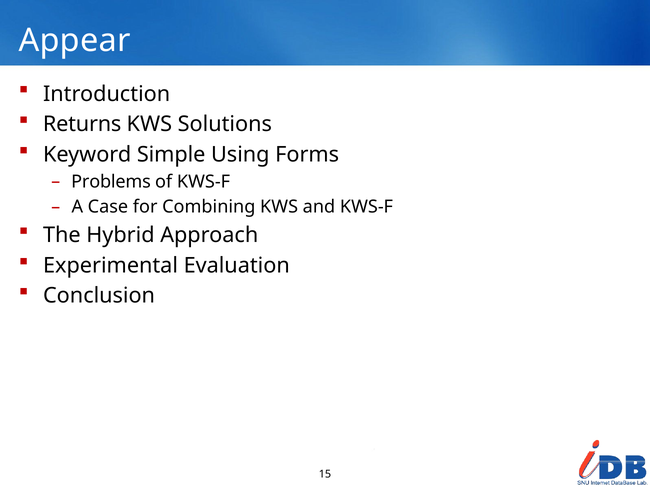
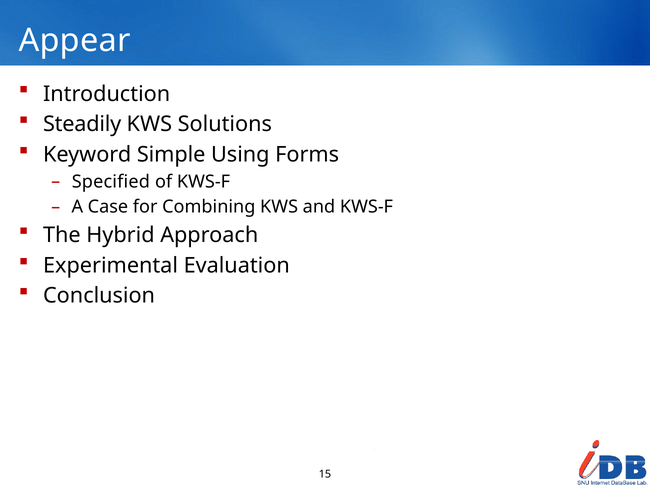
Returns: Returns -> Steadily (82, 124)
Problems: Problems -> Specified (111, 182)
